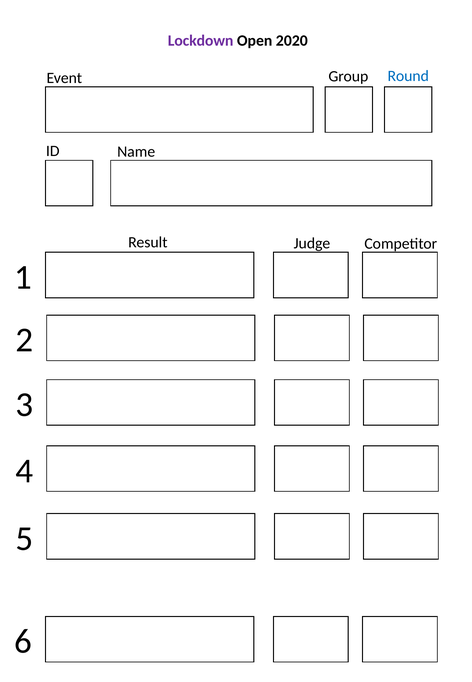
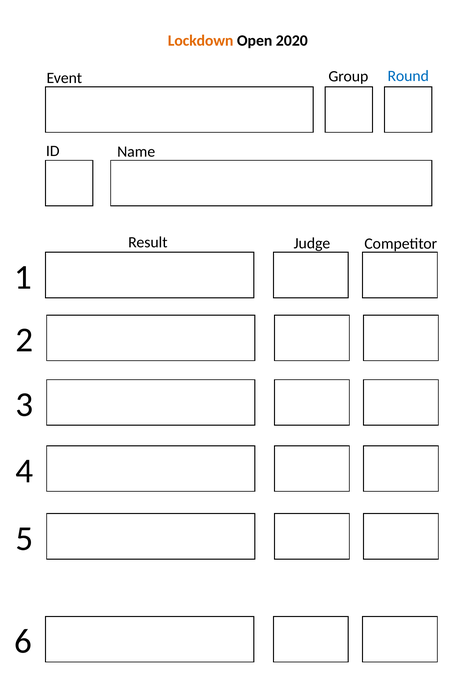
Lockdown colour: purple -> orange (201, 41)
